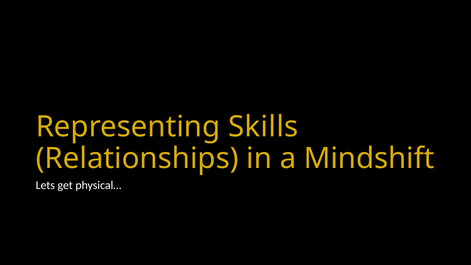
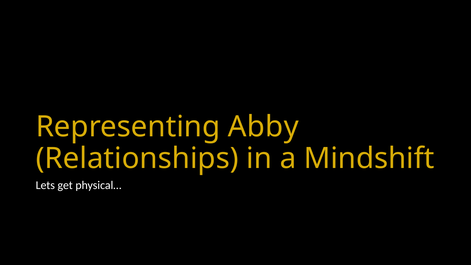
Skills: Skills -> Abby (263, 127)
